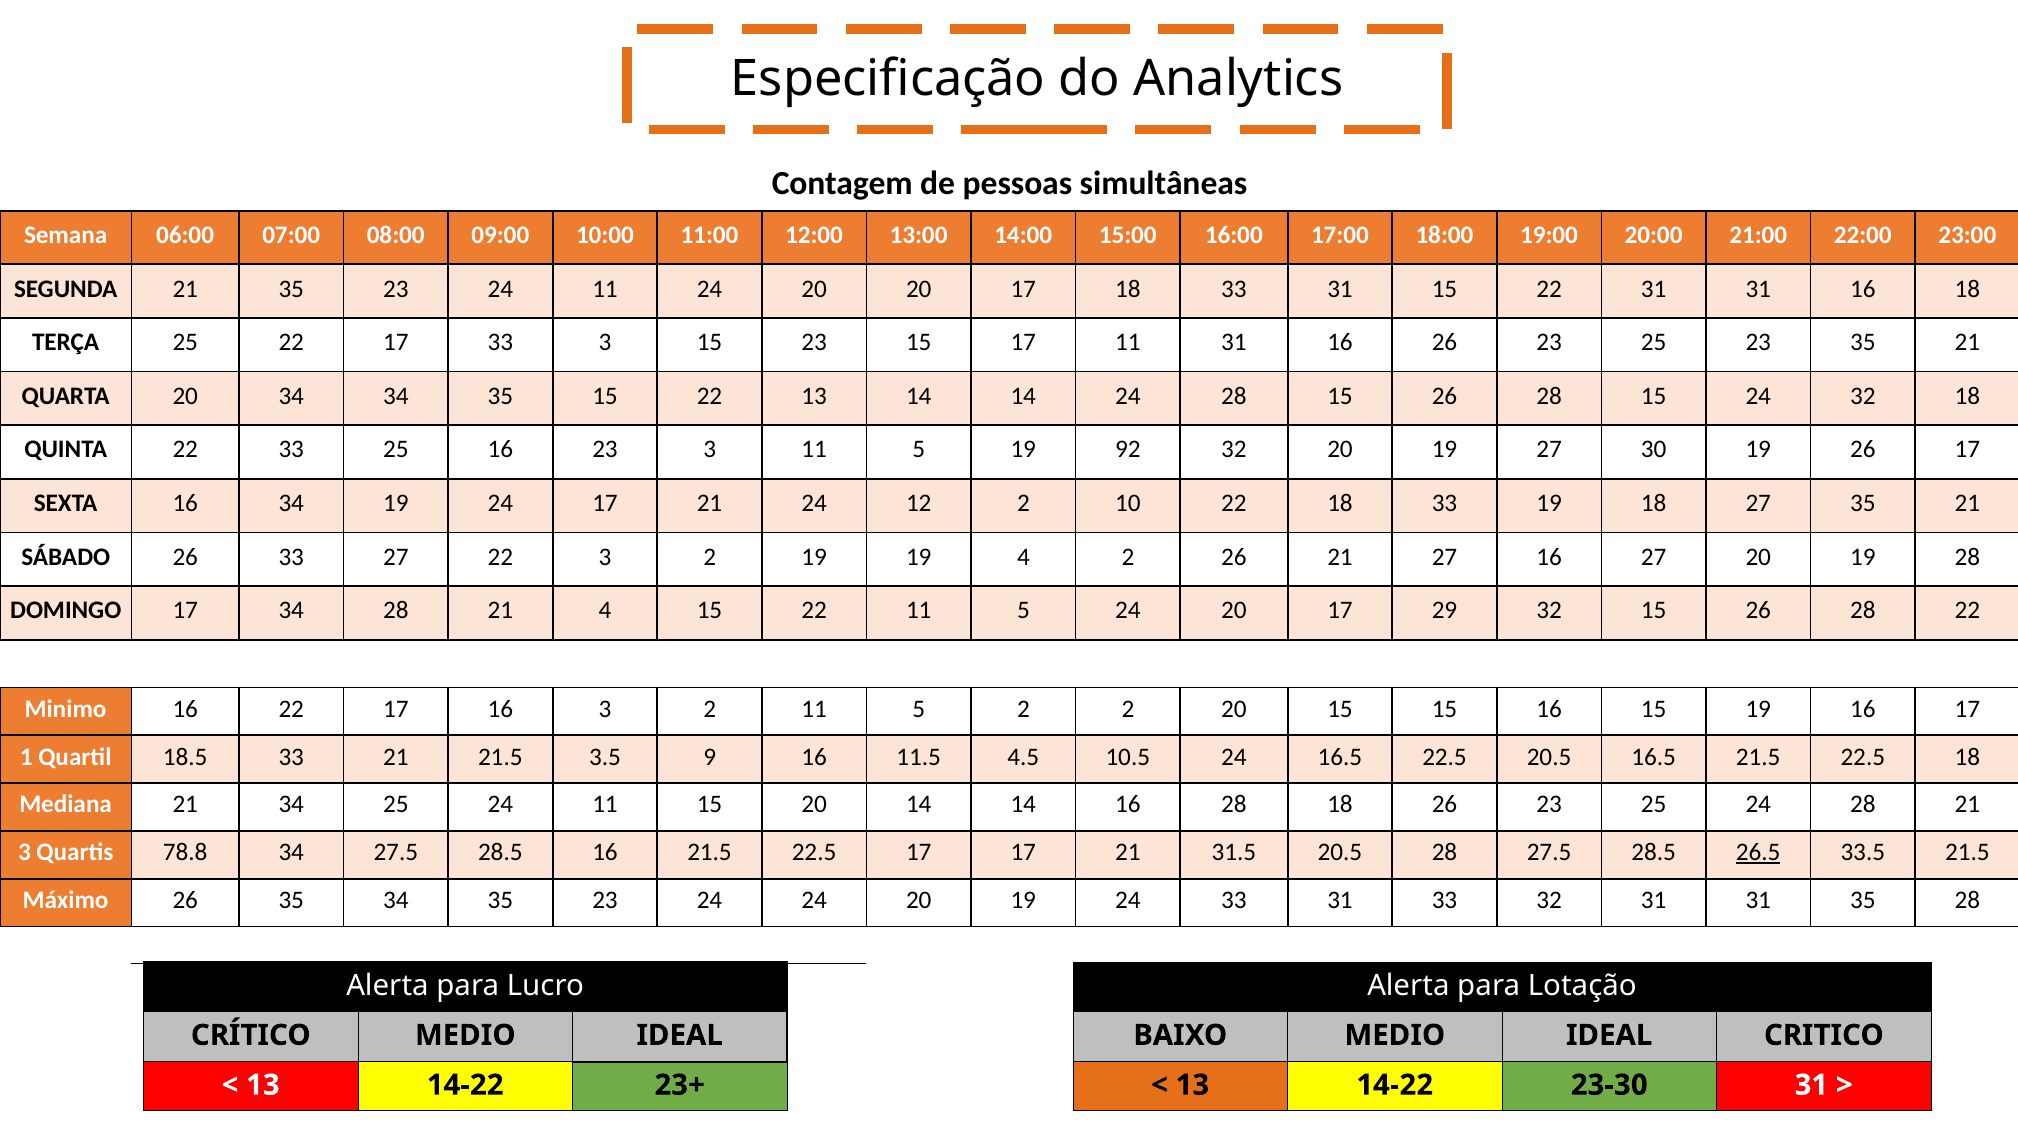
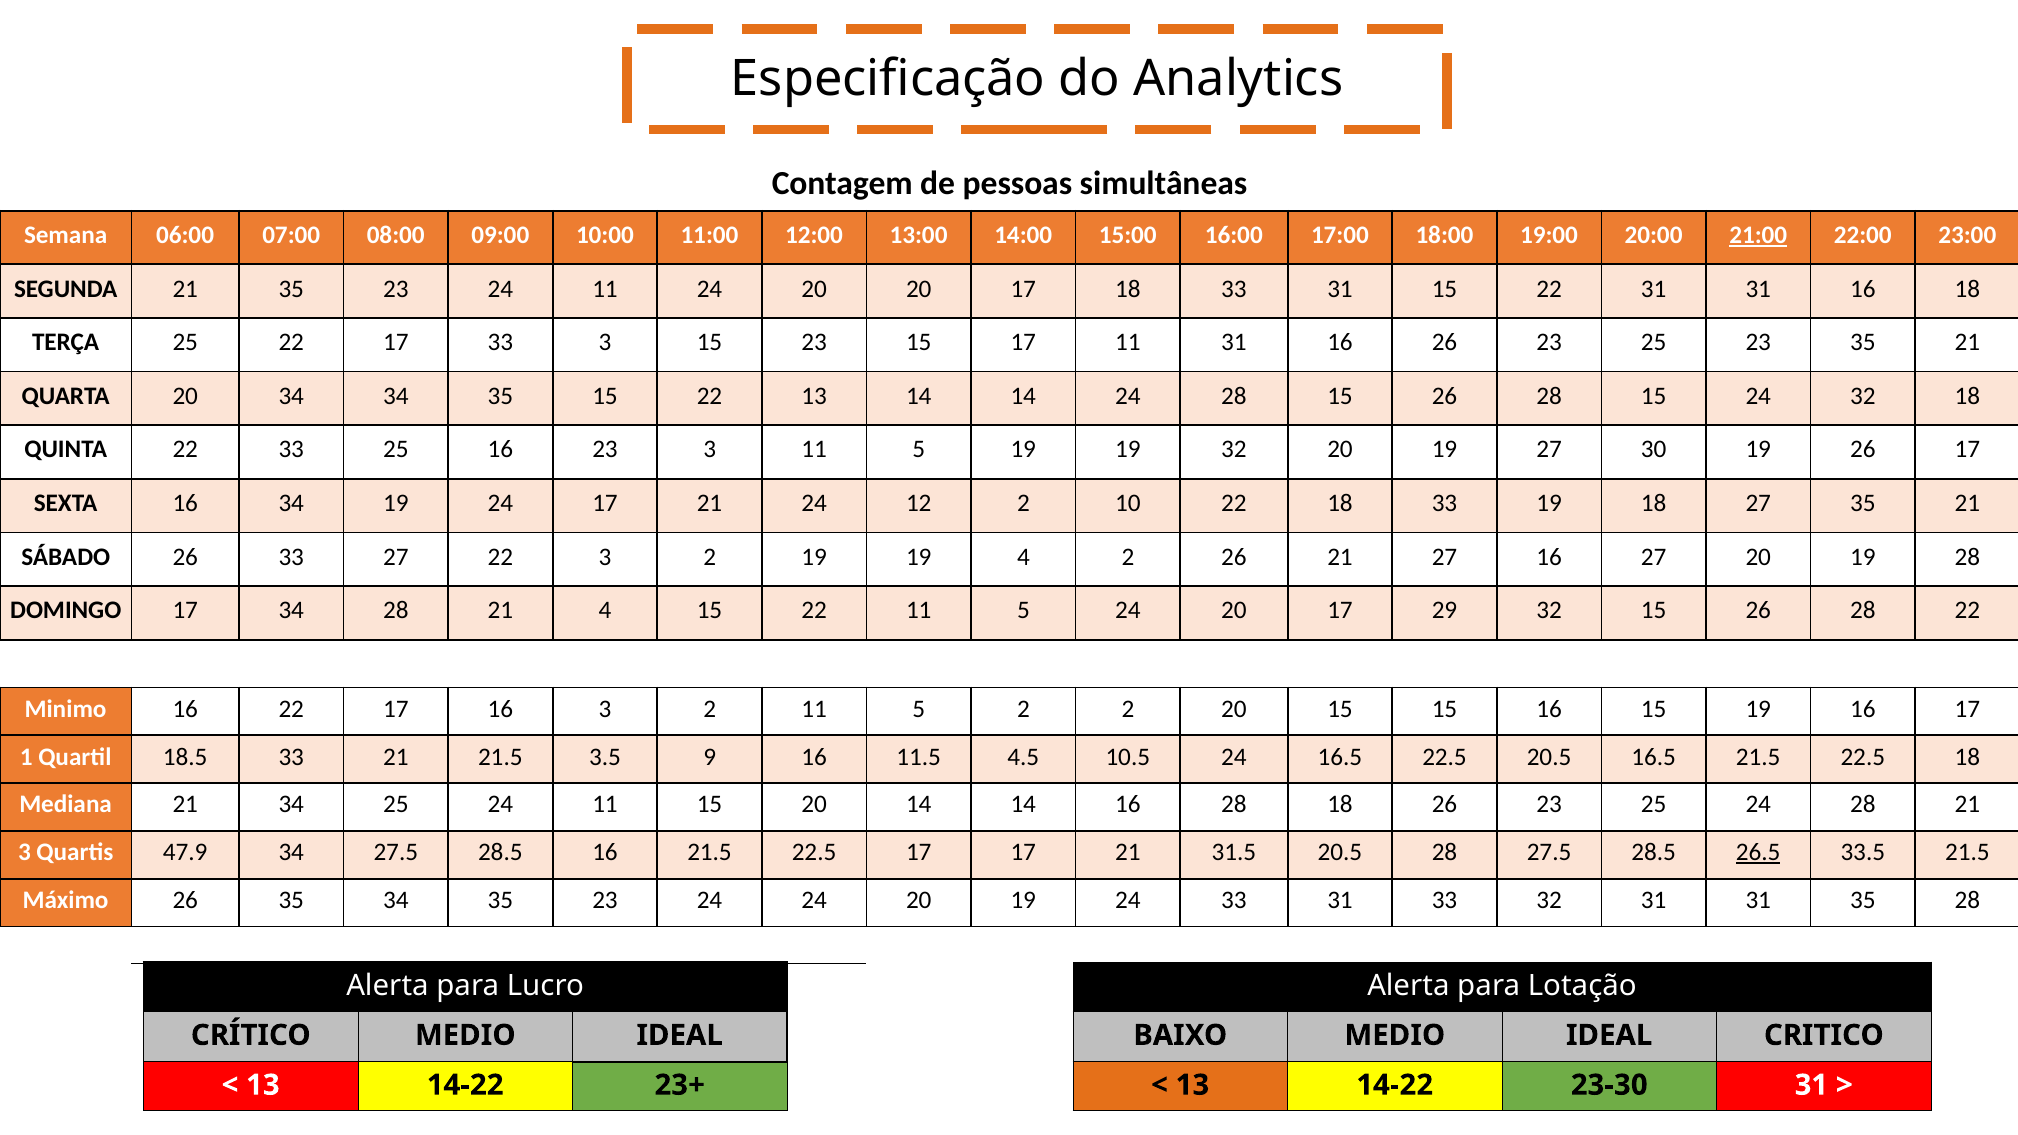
21:00 underline: none -> present (1758, 235)
5 19 92: 92 -> 19 (1128, 450)
78.8: 78.8 -> 47.9 (185, 852)
